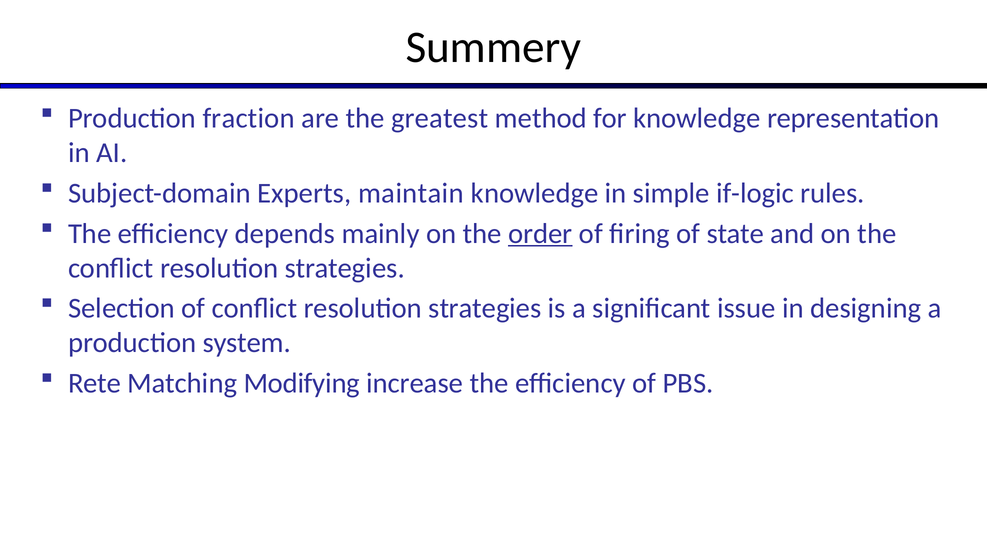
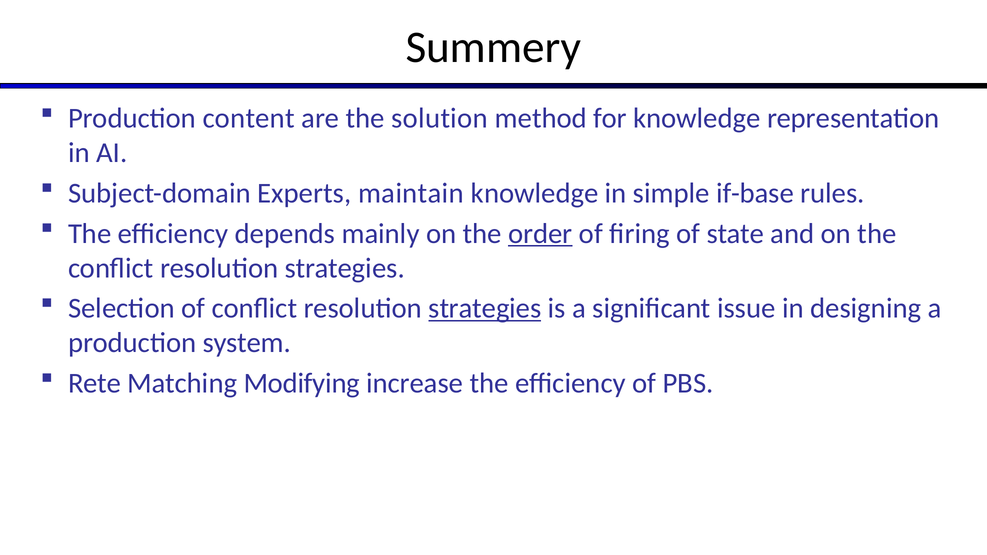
fraction: fraction -> content (249, 118)
greatest: greatest -> solution (440, 118)
if-logic: if-logic -> if-base (755, 193)
strategies underline: none -> present (485, 308)
